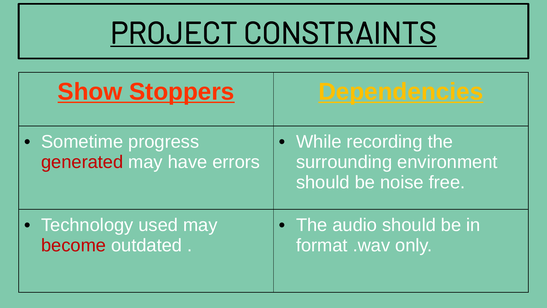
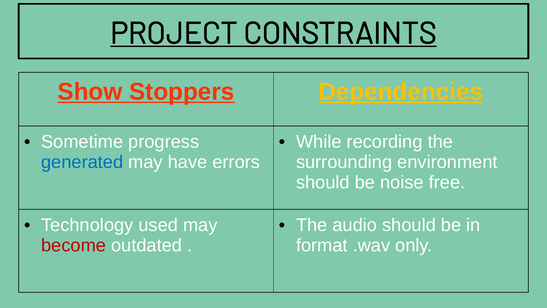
generated colour: red -> blue (82, 162)
